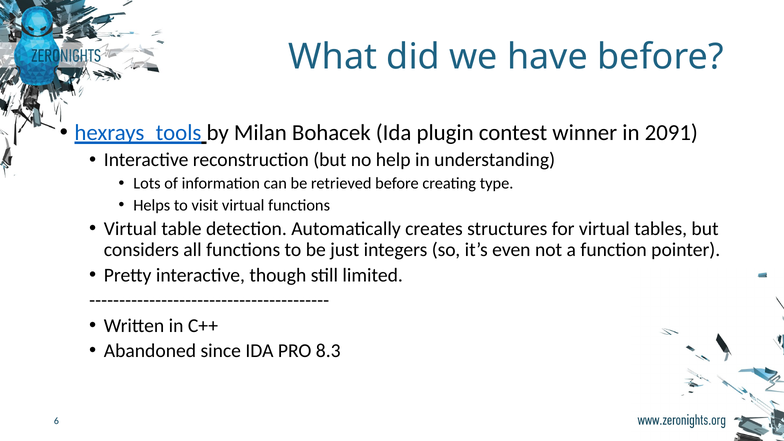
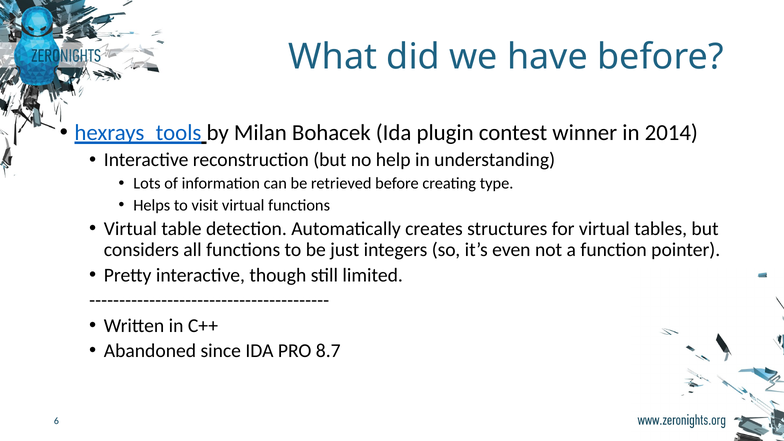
2091: 2091 -> 2014 (671, 133)
8.3: 8.3 -> 8.7 (328, 351)
